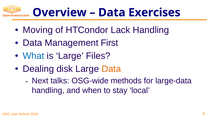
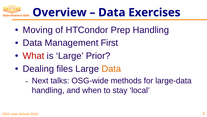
Lack: Lack -> Prep (120, 30)
What colour: blue -> red (34, 56)
Files: Files -> Prior (98, 56)
disk: disk -> files (65, 68)
